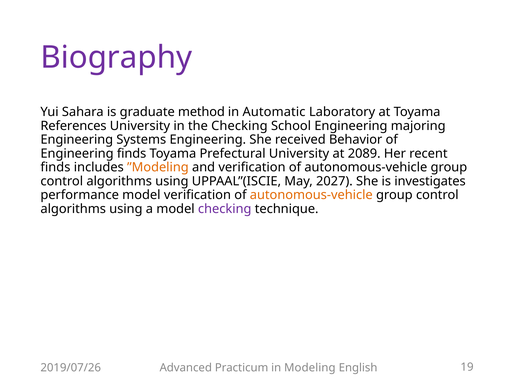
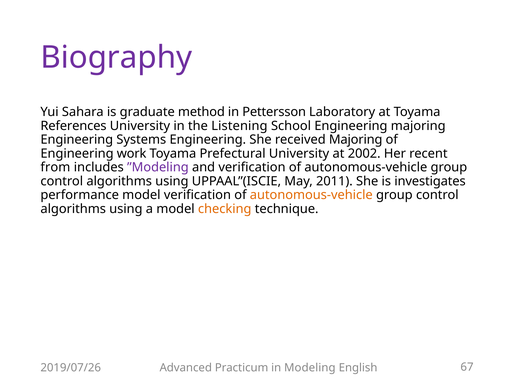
Automatic: Automatic -> Pettersson (274, 112)
the Checking: Checking -> Listening (239, 126)
received Behavior: Behavior -> Majoring (356, 140)
Engineering finds: finds -> work (132, 154)
2089: 2089 -> 2002 (364, 154)
finds: finds -> from (55, 168)
”Modeling colour: orange -> purple (158, 168)
2027: 2027 -> 2011 (334, 181)
checking colour: purple -> orange (225, 209)
19: 19 -> 67 (467, 367)
